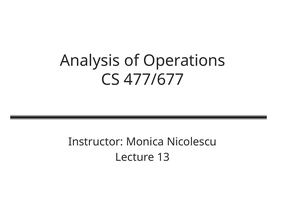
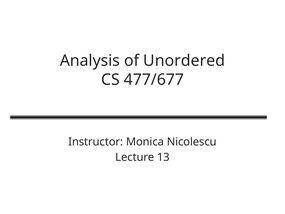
Operations: Operations -> Unordered (184, 61)
